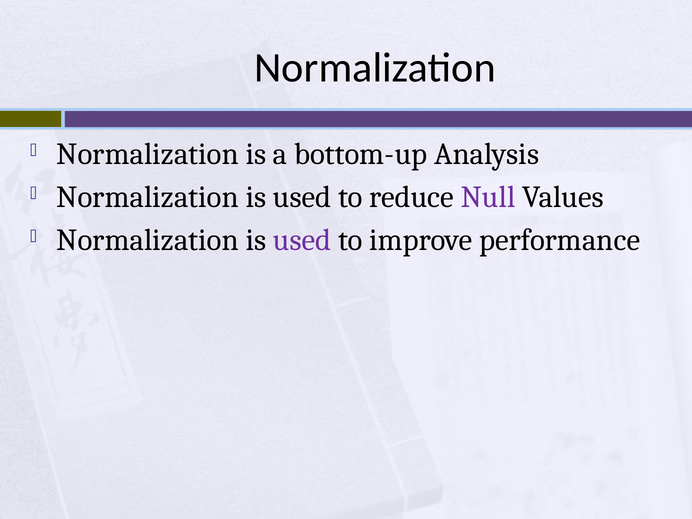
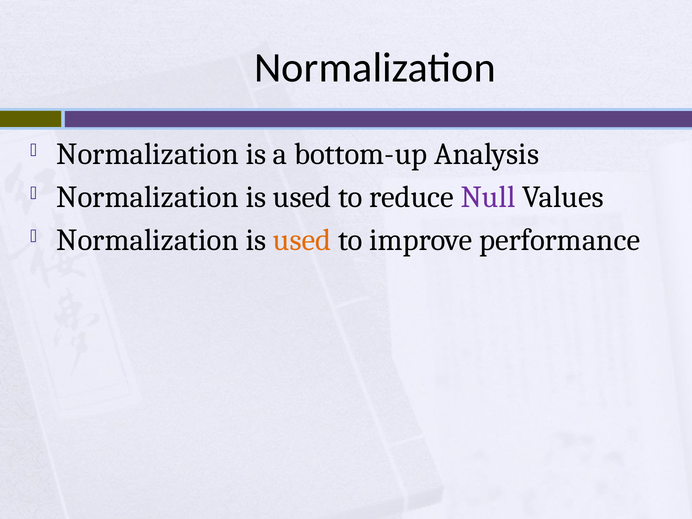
used colour: purple -> orange (302, 240)
